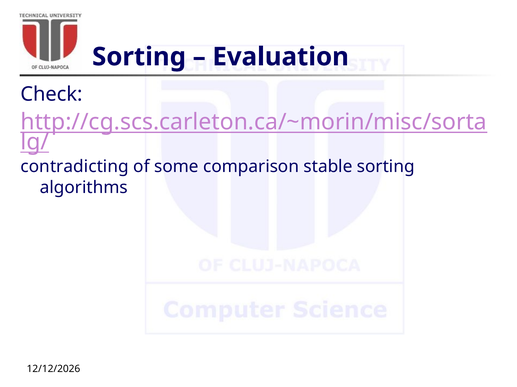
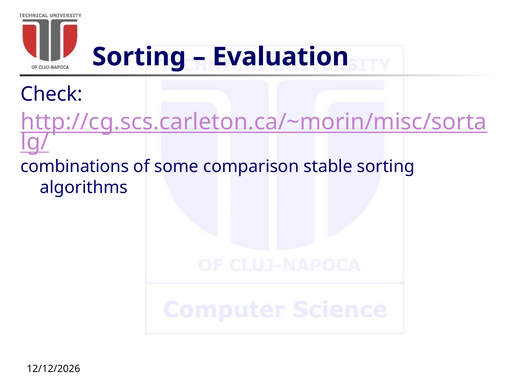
contradicting: contradicting -> combinations (75, 167)
